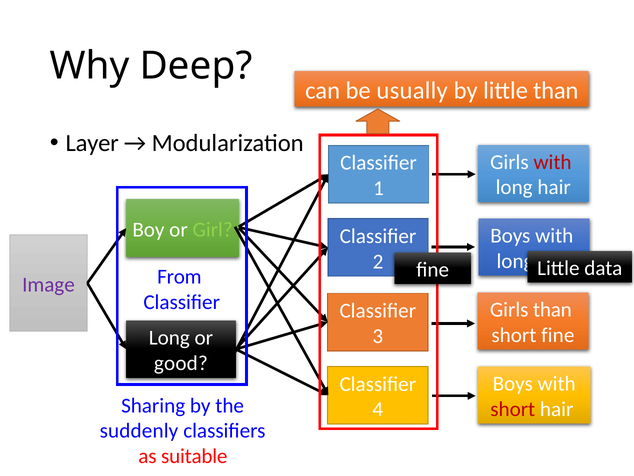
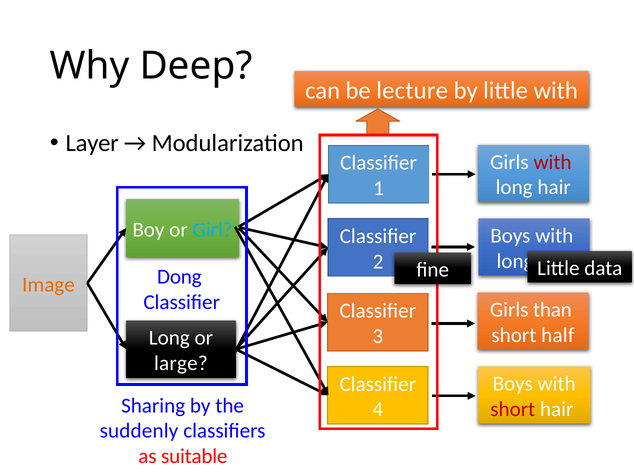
usually: usually -> lecture (412, 90)
little than: than -> with (556, 90)
Girl colour: light green -> light blue (213, 229)
From: From -> Dong (179, 277)
Image colour: purple -> orange (48, 284)
short fine: fine -> half (558, 335)
good: good -> large (181, 363)
